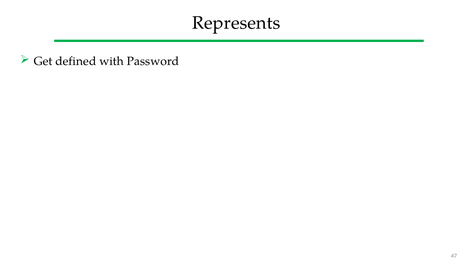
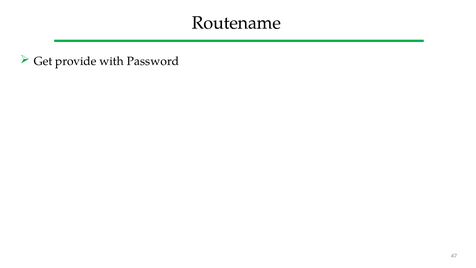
Represents: Represents -> Routename (236, 23)
defined: defined -> provide (76, 61)
